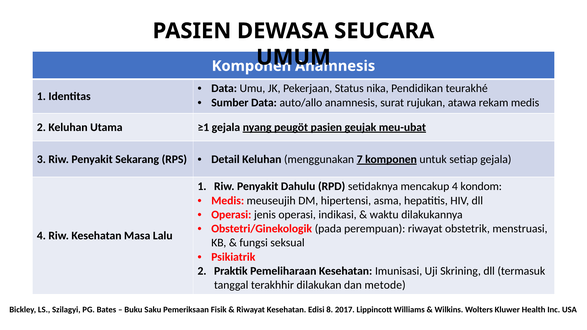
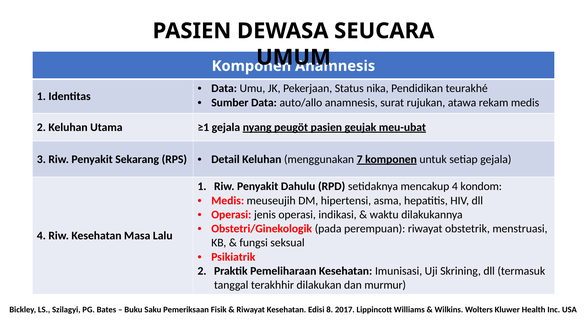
metode: metode -> murmur (385, 285)
